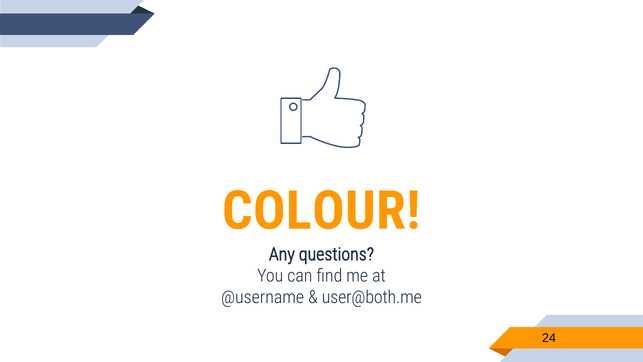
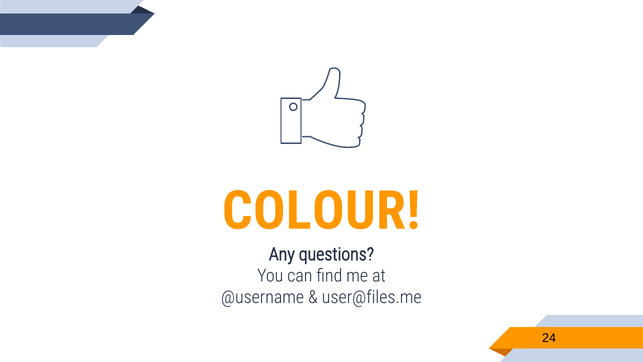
user@both.me: user@both.me -> user@files.me (372, 297)
